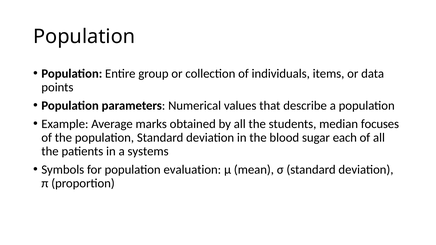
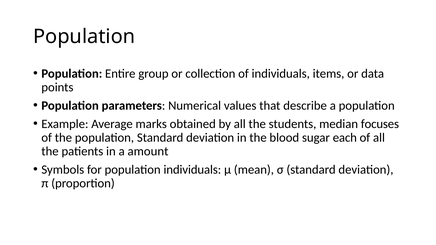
systems: systems -> amount (148, 151)
population evaluation: evaluation -> individuals (192, 170)
